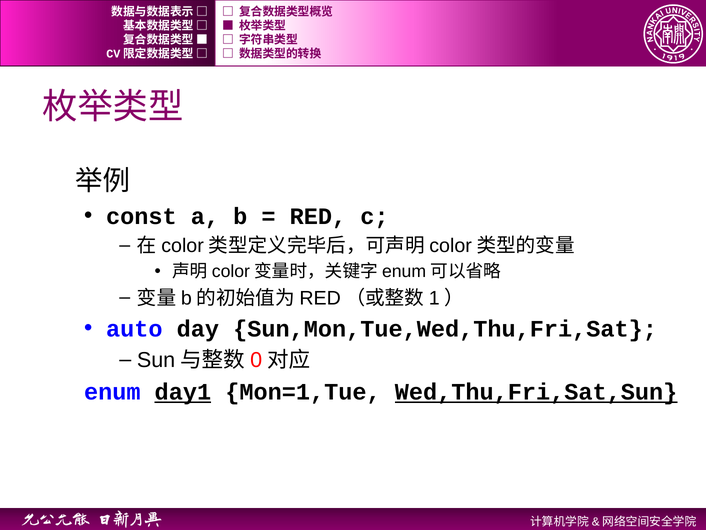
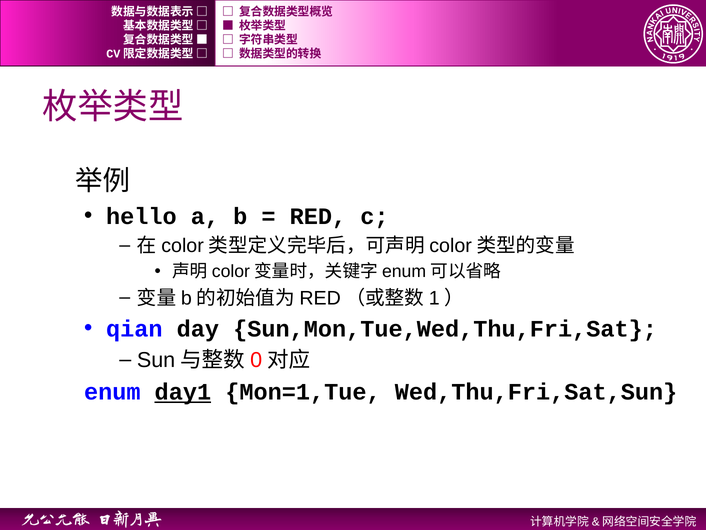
const: const -> hello (141, 216)
auto: auto -> qian (134, 329)
Wed,Thu,Fri,Sat,Sun underline: present -> none (536, 392)
